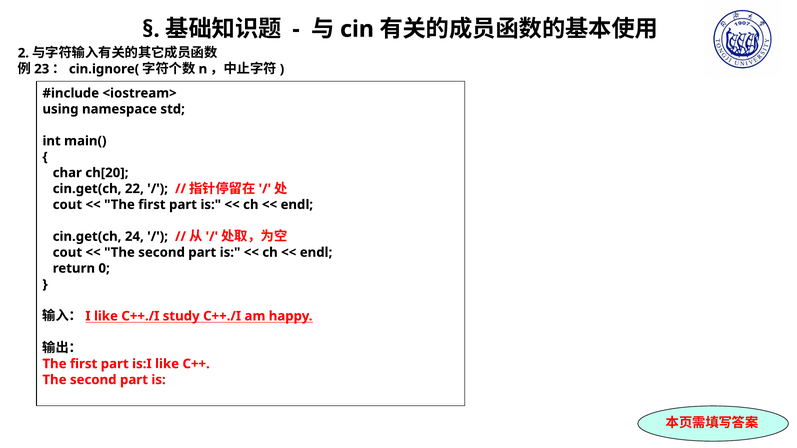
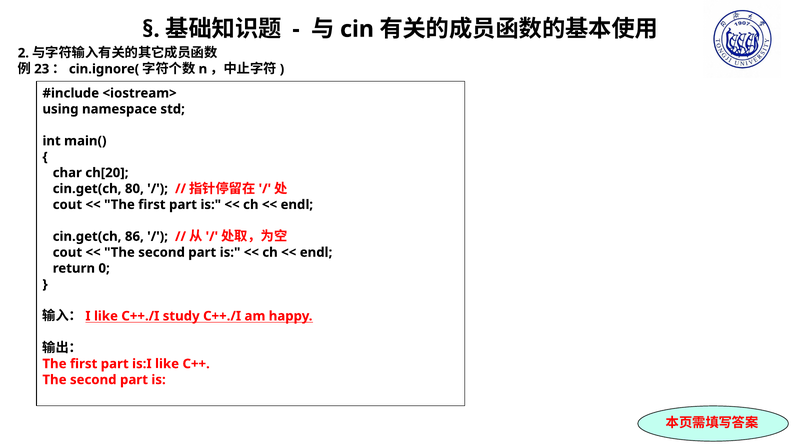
22: 22 -> 80 (134, 189)
24: 24 -> 86 (134, 237)
